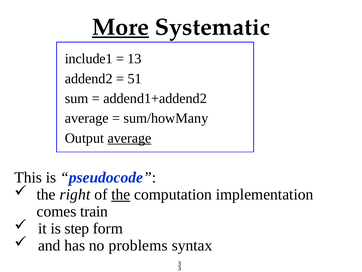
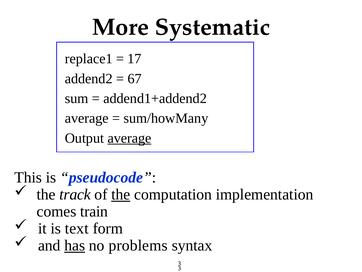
More underline: present -> none (121, 27)
include1: include1 -> replace1 (89, 59)
13: 13 -> 17 (134, 59)
51: 51 -> 67 (135, 78)
right: right -> track (75, 194)
step: step -> text (77, 228)
has underline: none -> present (75, 245)
